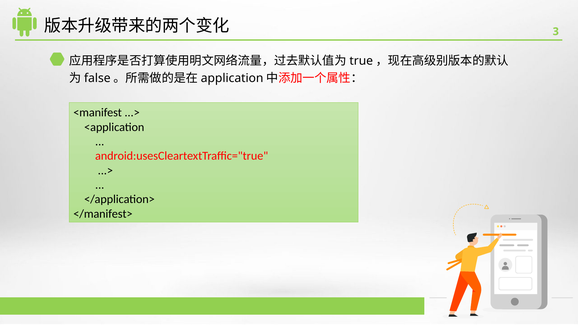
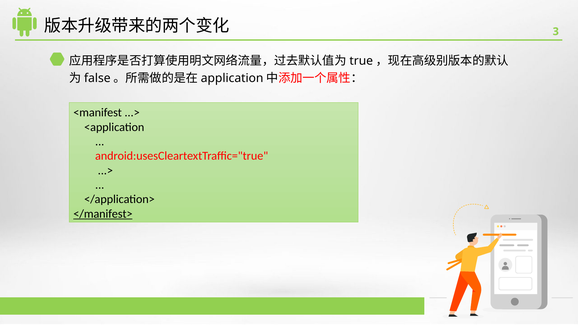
</manifest> underline: none -> present (103, 214)
